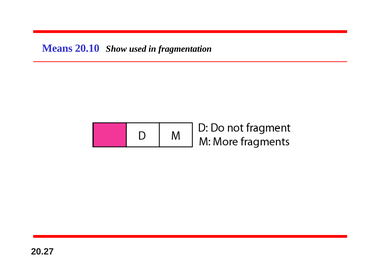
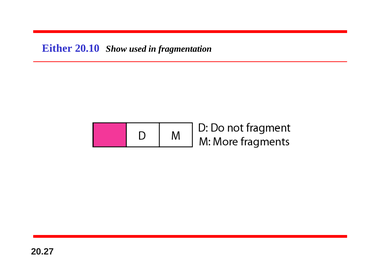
Means: Means -> Either (57, 48)
